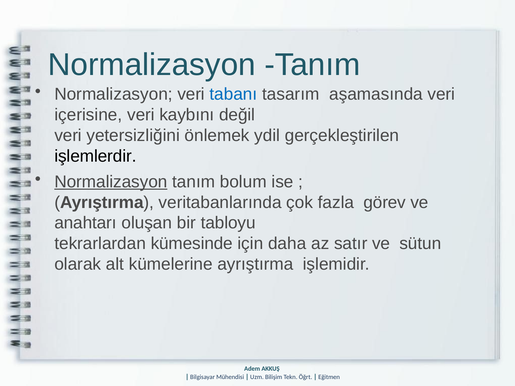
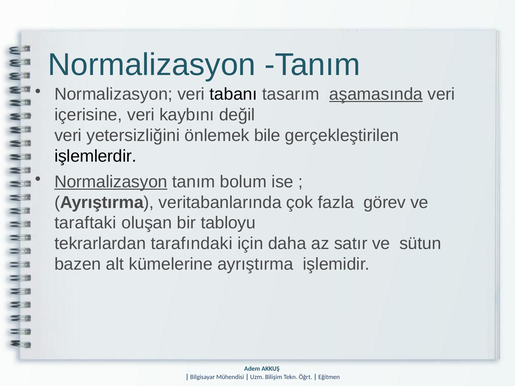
tabanı colour: blue -> black (233, 94)
aşamasında underline: none -> present (376, 94)
ydil: ydil -> bile (267, 136)
anahtarı: anahtarı -> taraftaki (85, 223)
kümesinde: kümesinde -> tarafındaki (192, 244)
olarak: olarak -> bazen (78, 264)
